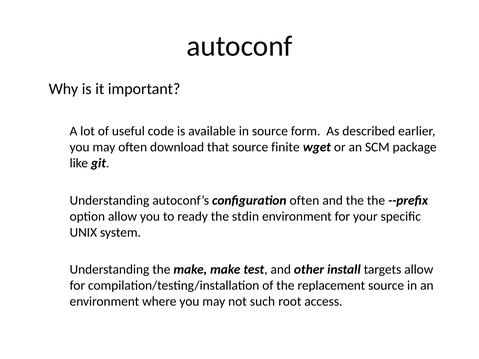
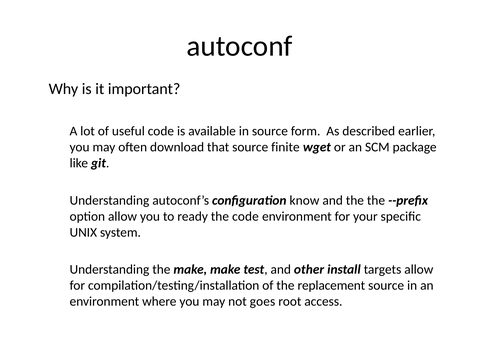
configuration often: often -> know (304, 201)
the stdin: stdin -> code (245, 217)
such: such -> goes (262, 302)
